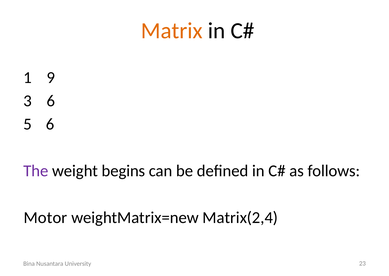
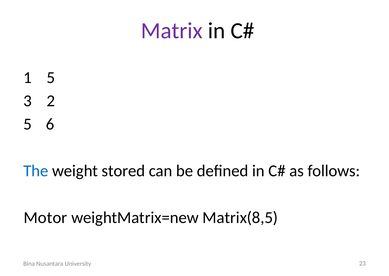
Matrix colour: orange -> purple (172, 31)
1 9: 9 -> 5 (51, 77)
3 6: 6 -> 2 (51, 101)
The colour: purple -> blue (36, 170)
begins: begins -> stored (123, 170)
Matrix(2,4: Matrix(2,4 -> Matrix(8,5 (240, 217)
